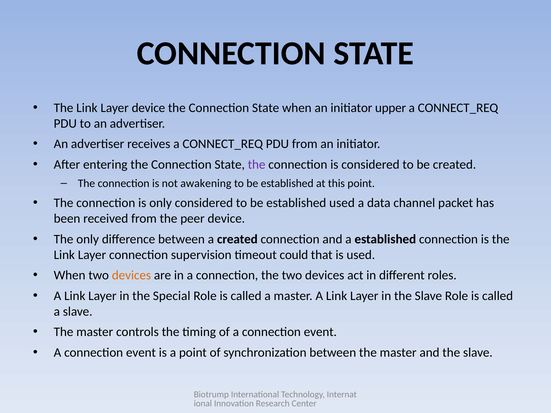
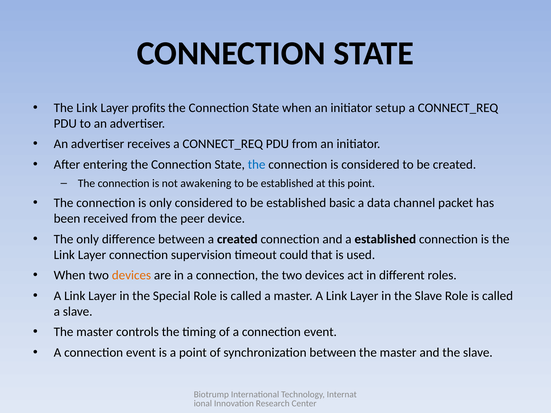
Layer device: device -> profits (148, 108)
upper: upper -> setup (390, 108)
the colour: purple -> blue (257, 165)
established used: used -> basic (342, 203)
